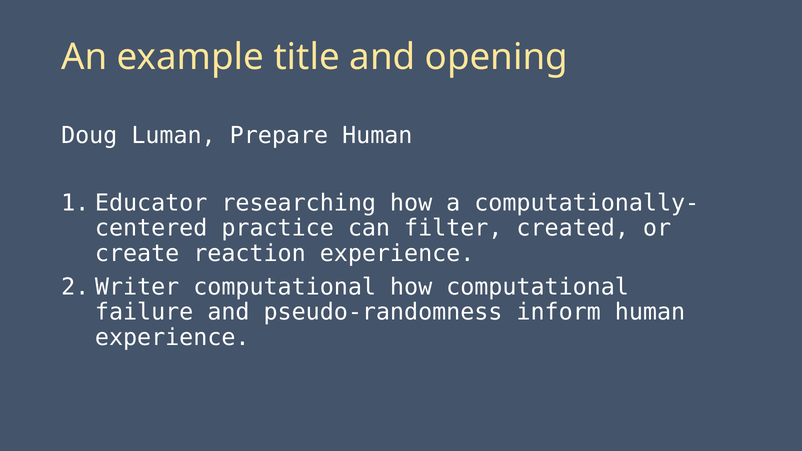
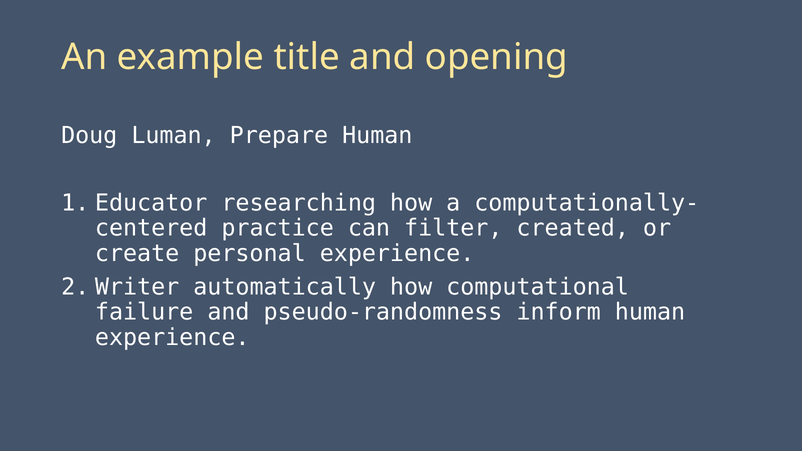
reaction: reaction -> personal (250, 253)
computational: computational -> automatically (285, 287)
